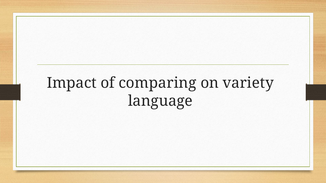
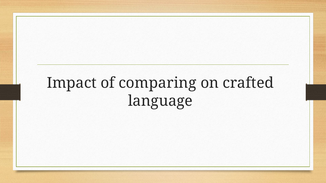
variety: variety -> crafted (248, 83)
